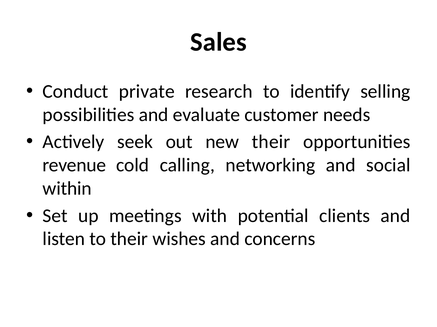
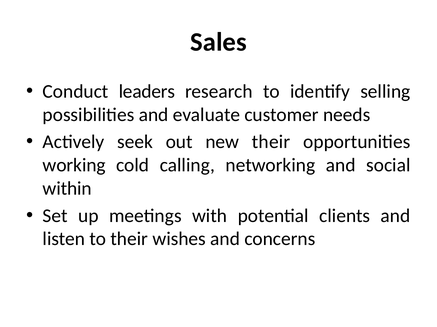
private: private -> leaders (147, 92)
revenue: revenue -> working (74, 166)
